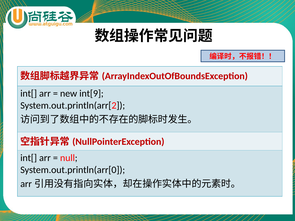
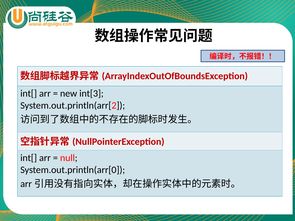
int[9: int[9 -> int[3 (91, 94)
